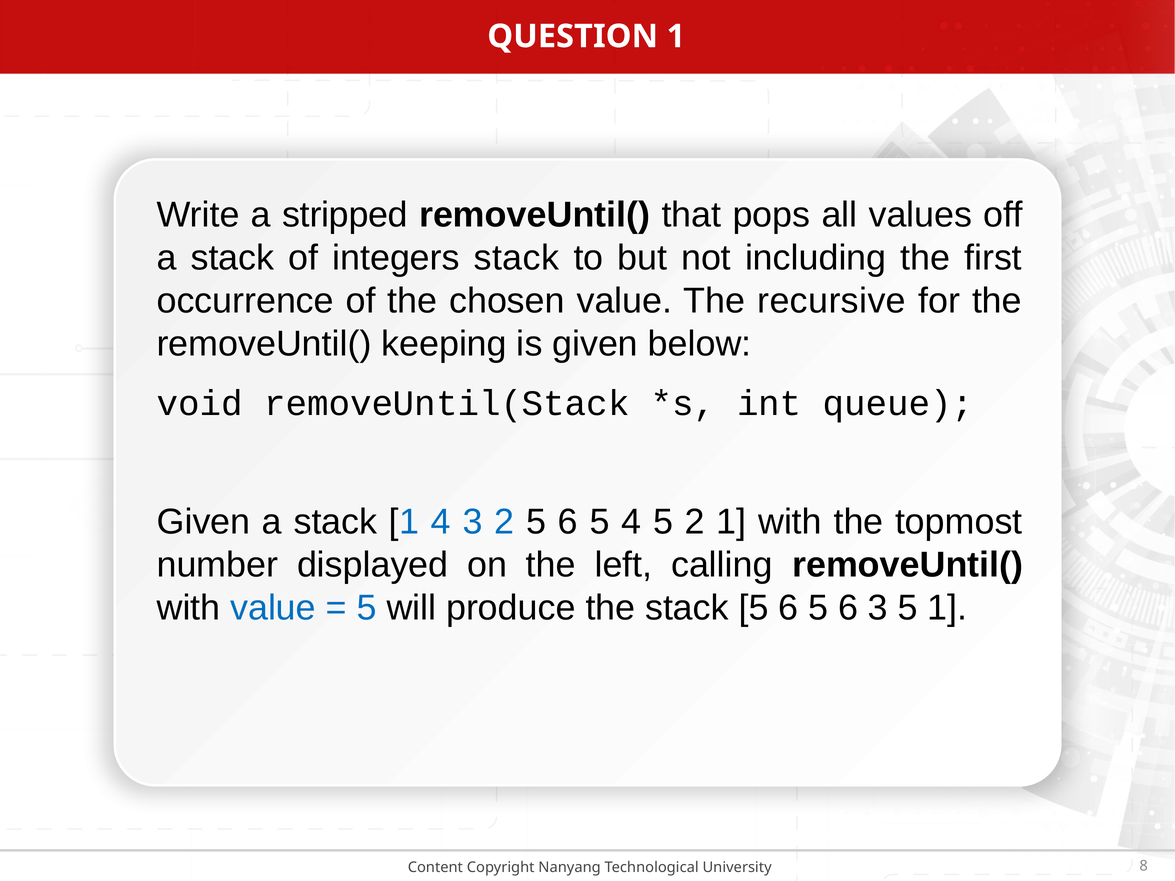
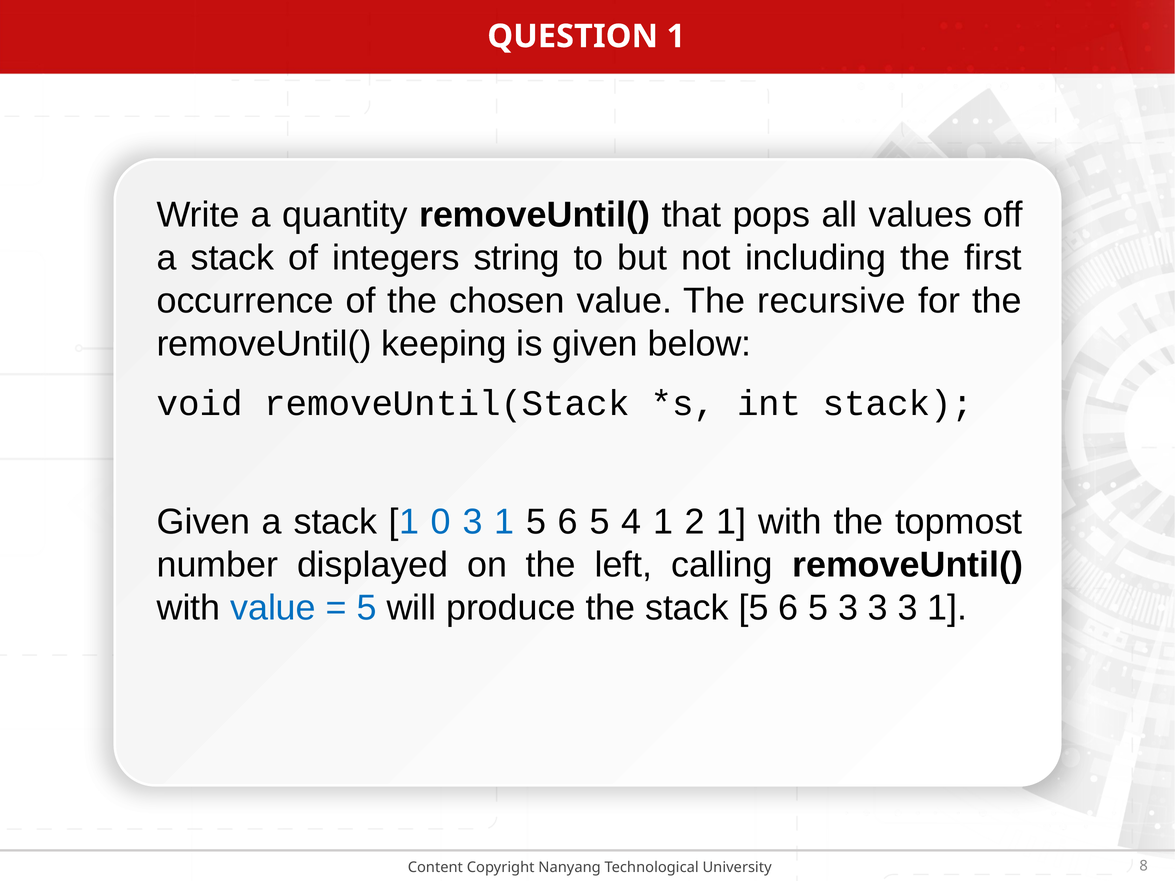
stripped: stripped -> quantity (345, 215)
integers stack: stack -> string (517, 258)
int queue: queue -> stack (898, 403)
1 4: 4 -> 0 (441, 522)
2: 2 -> 1 (504, 522)
4 5: 5 -> 1 (663, 522)
6 5 6: 6 -> 3 (848, 608)
5: 5 -> 3 (908, 608)
